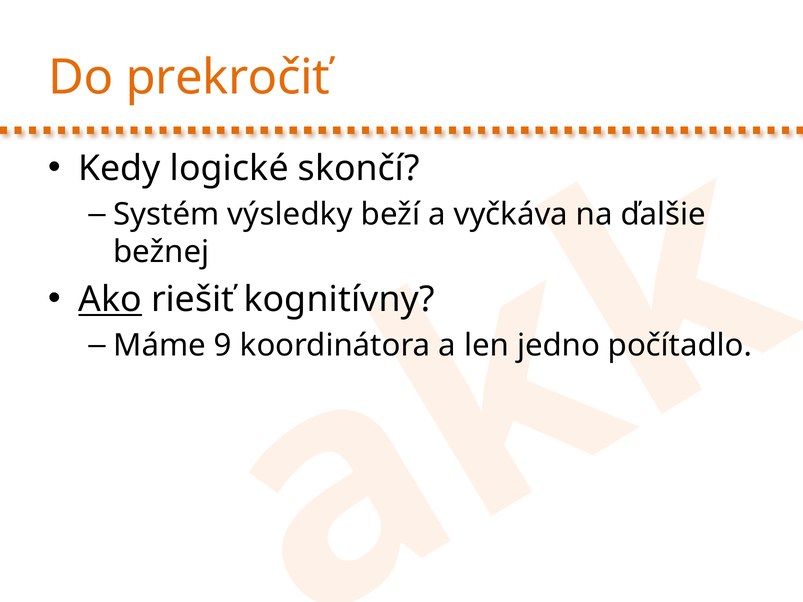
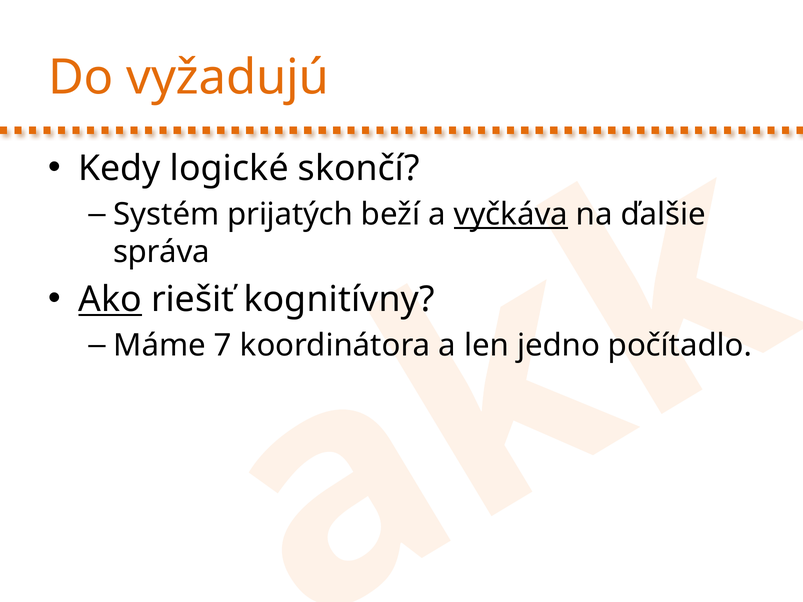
prekročiť: prekročiť -> vyžadujú (228, 78)
výsledky: výsledky -> prijatých (290, 215)
vyčkáva underline: none -> present (511, 215)
bežnej: bežnej -> správa (161, 252)
9: 9 -> 7 (223, 346)
